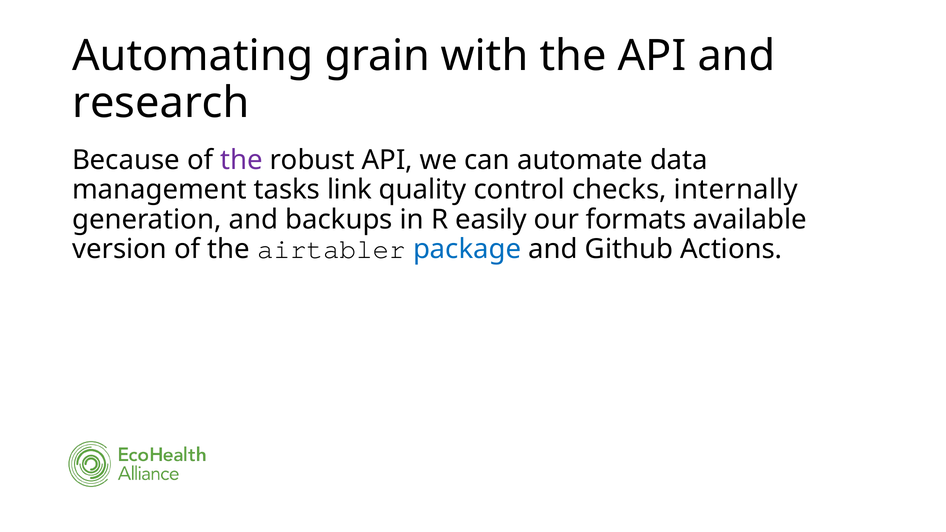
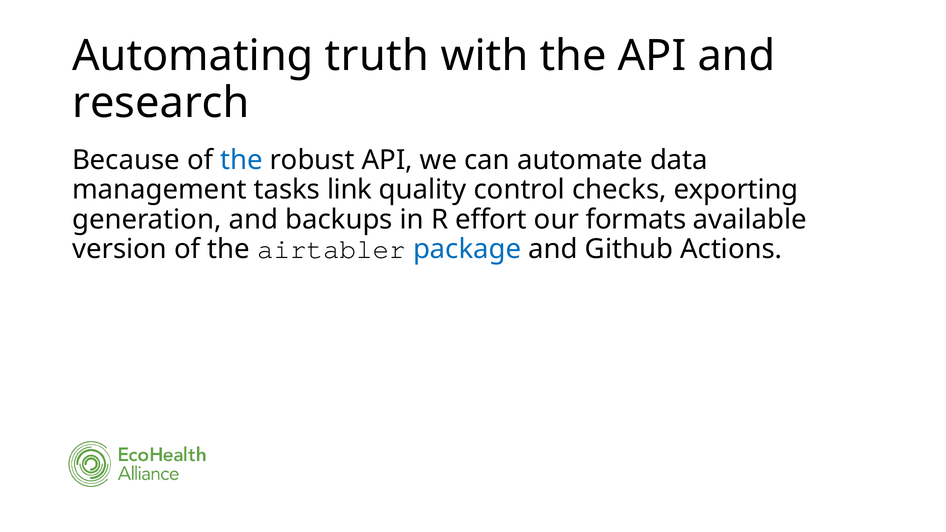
grain: grain -> truth (377, 56)
the colour: purple -> blue (242, 160)
internally: internally -> exporting (736, 190)
easily: easily -> effort (491, 220)
